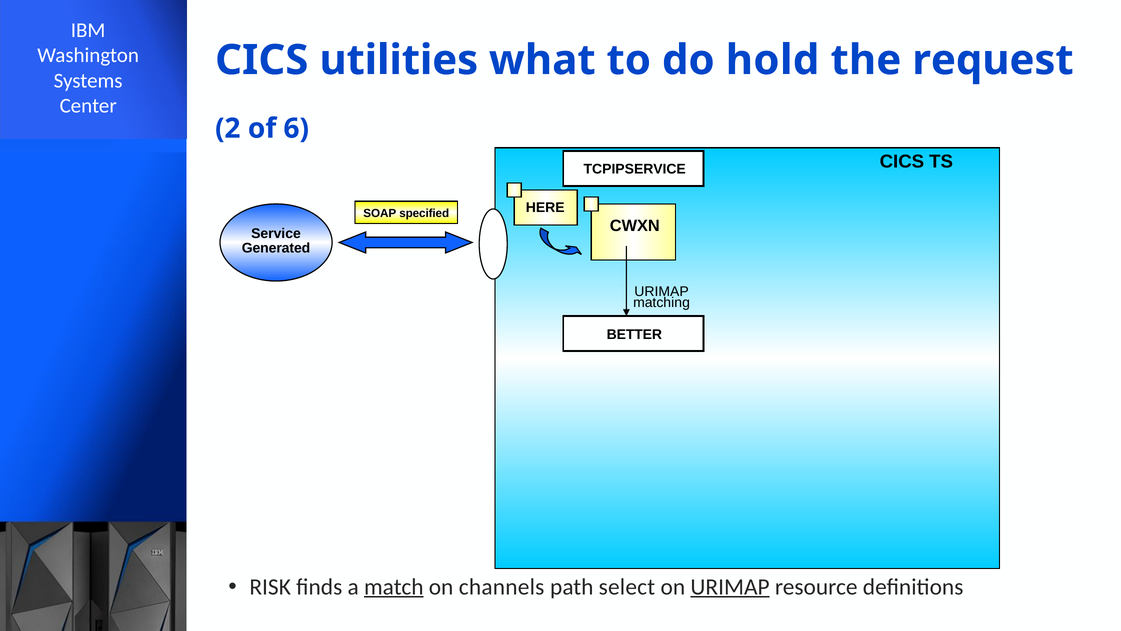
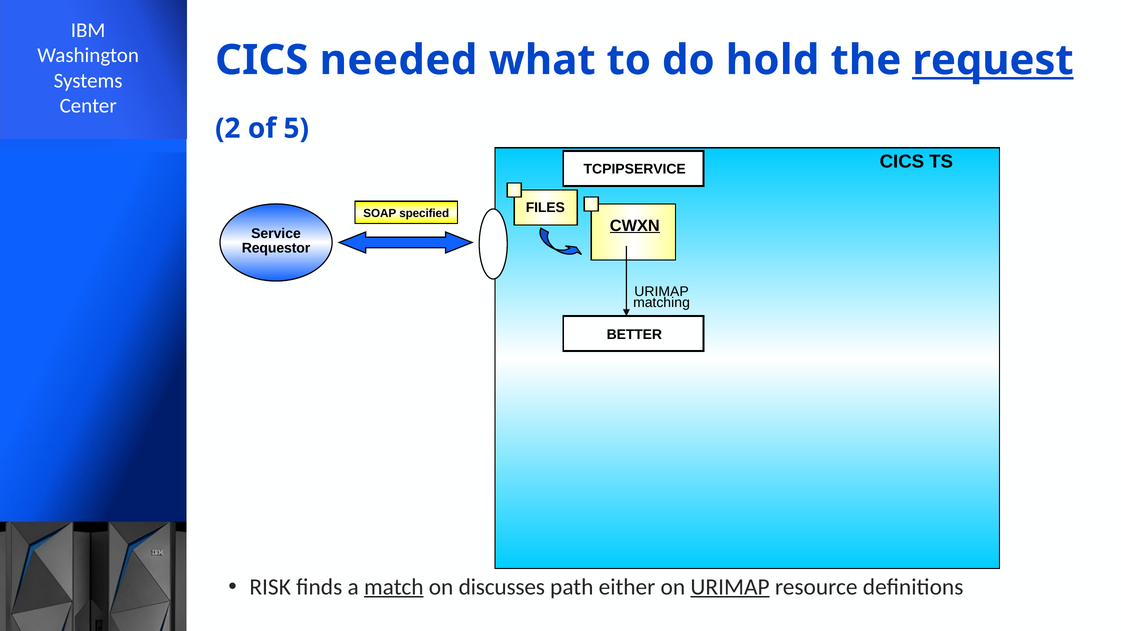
utilities: utilities -> needed (399, 60)
request underline: none -> present (993, 60)
6: 6 -> 5 (296, 128)
HERE: HERE -> FILES (545, 207)
CWXN underline: none -> present (635, 225)
Generated: Generated -> Requestor (276, 248)
channels: channels -> discusses (502, 586)
select: select -> either (627, 586)
